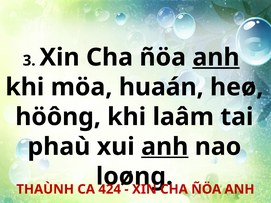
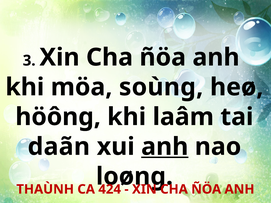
anh underline: present -> none (216, 57)
huaán: huaán -> soùng (161, 87)
phaù: phaù -> daãn (59, 147)
